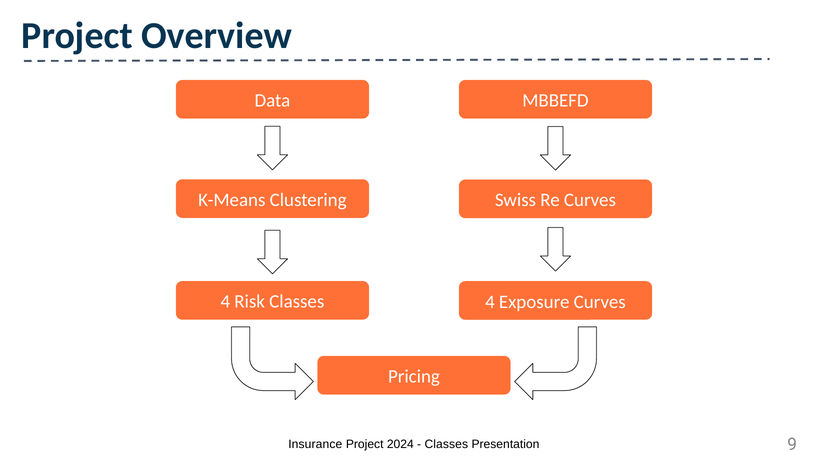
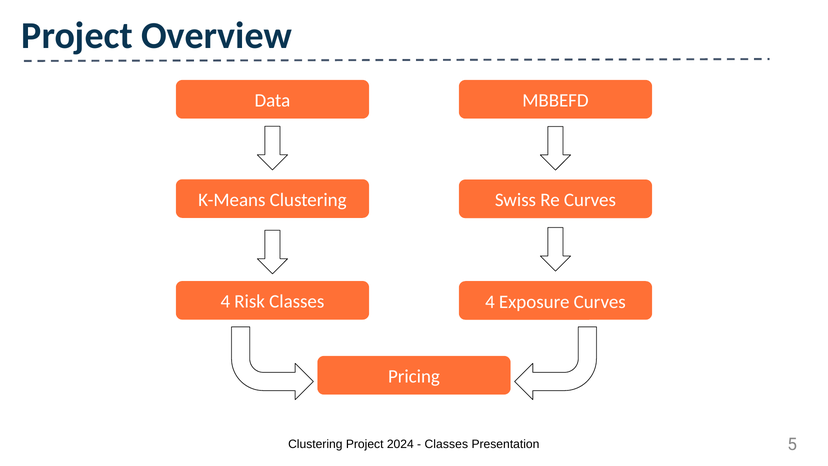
Insurance: Insurance -> Clustering (315, 444)
9: 9 -> 5 (792, 444)
